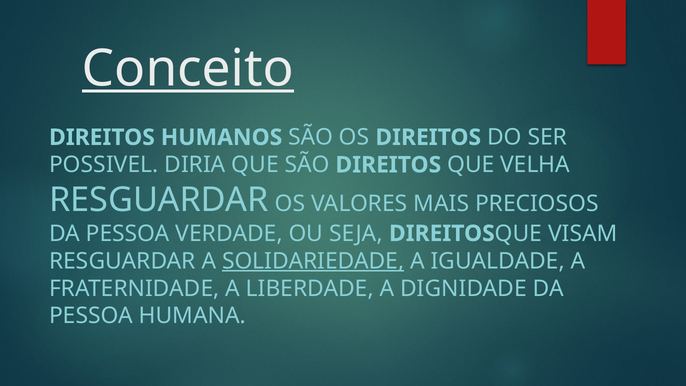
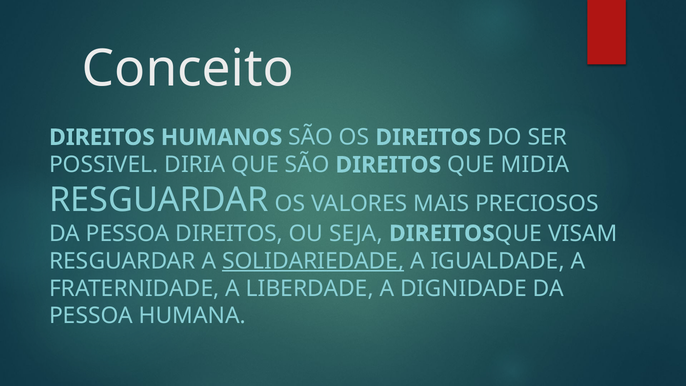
Conceito underline: present -> none (188, 69)
VELHA: VELHA -> MIDIA (535, 165)
PESSOA VERDADE: VERDADE -> DIREITOS (229, 233)
